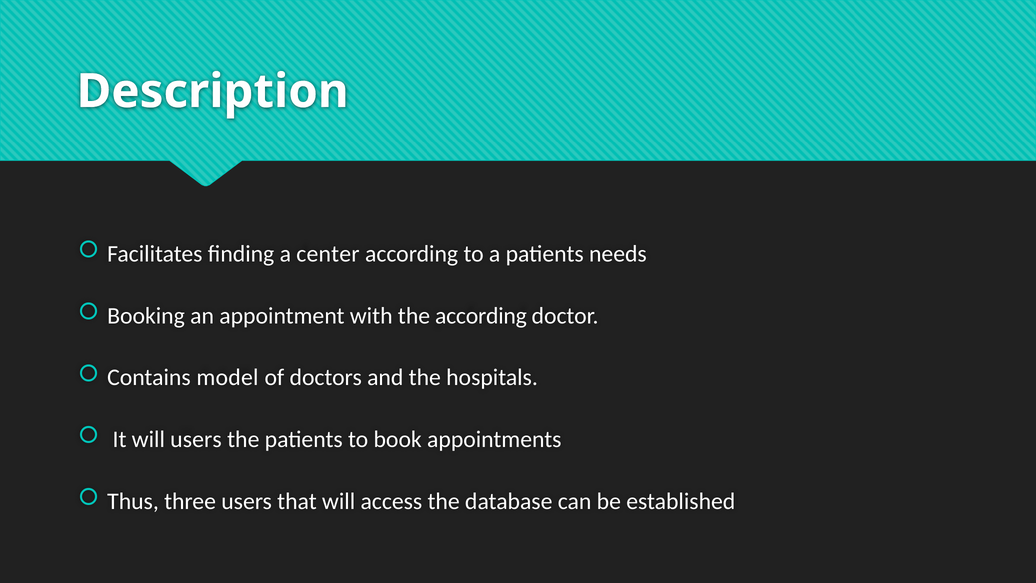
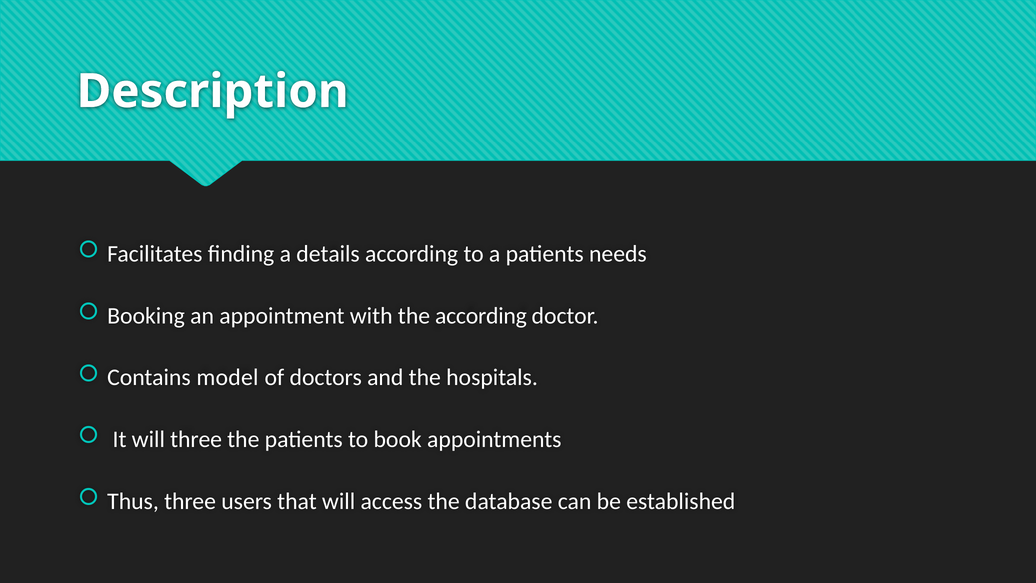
center: center -> details (328, 254)
will users: users -> three (196, 439)
